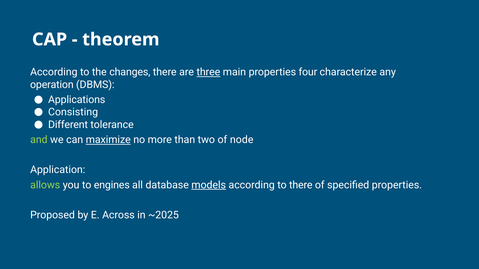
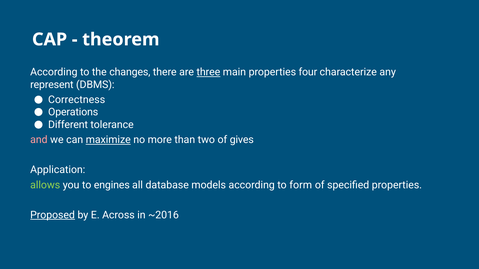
operation: operation -> represent (52, 85)
Applications: Applications -> Correctness (77, 100)
Consisting: Consisting -> Operations (73, 112)
and colour: light green -> pink (39, 140)
node: node -> gives (242, 140)
models underline: present -> none (209, 185)
to there: there -> form (301, 185)
Proposed underline: none -> present (53, 215)
~2025: ~2025 -> ~2016 (164, 215)
